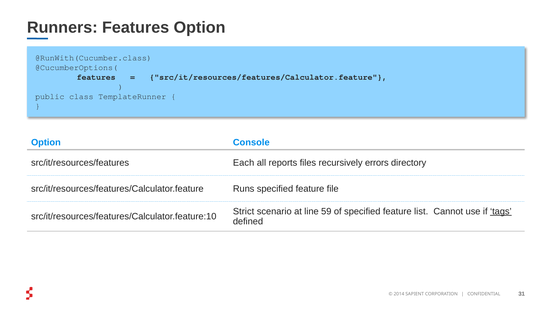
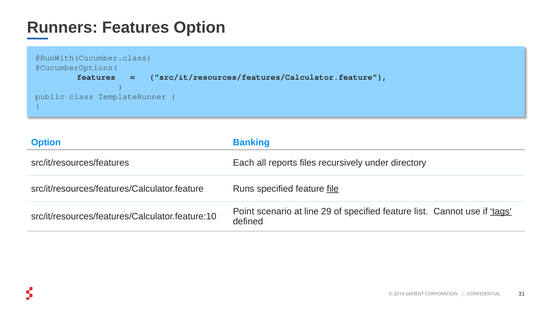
Console: Console -> Banking (251, 143)
errors: errors -> under (377, 163)
file underline: none -> present (333, 189)
Strict: Strict -> Point (244, 211)
59: 59 -> 29 (326, 211)
